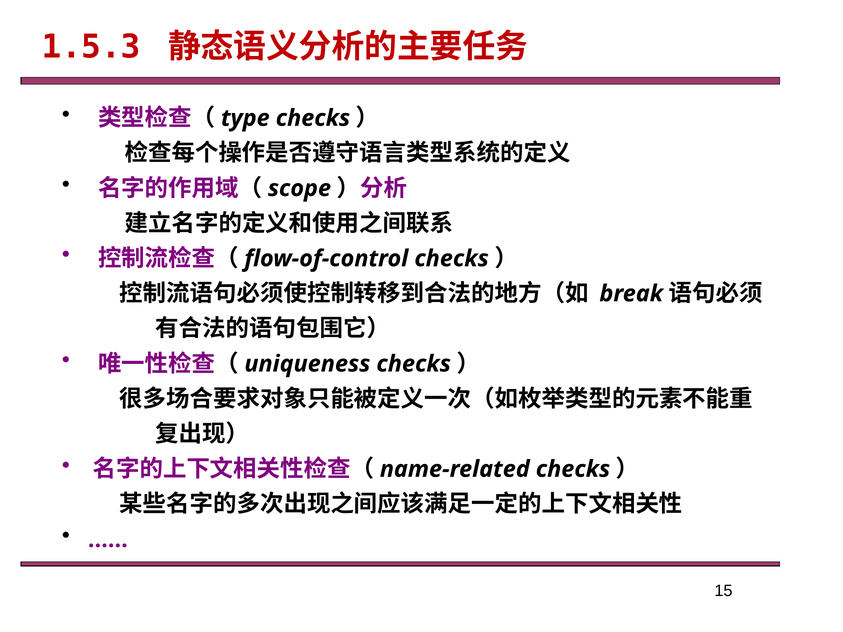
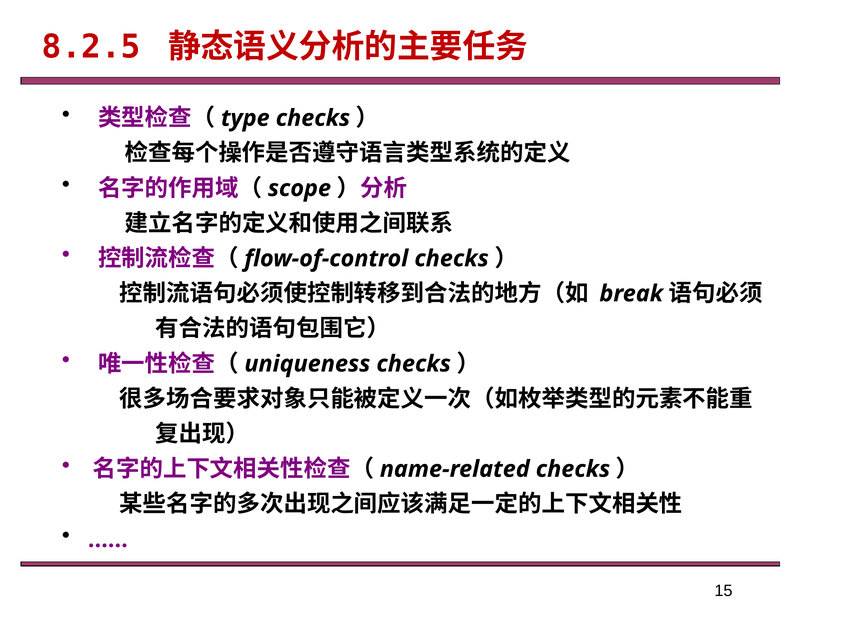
1.5.3: 1.5.3 -> 8.2.5 (91, 47)
